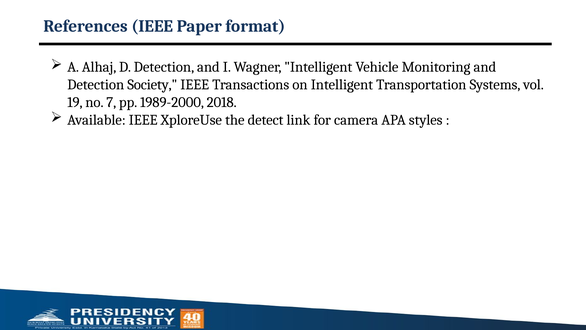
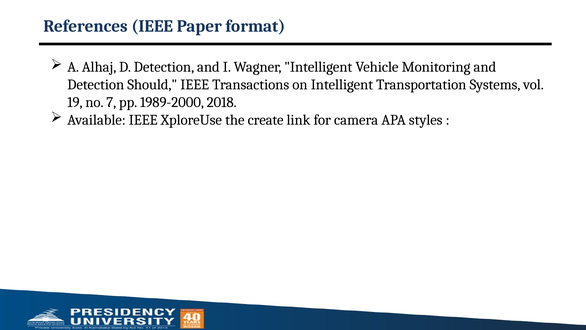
Society: Society -> Should (152, 85)
detect: detect -> create (266, 120)
